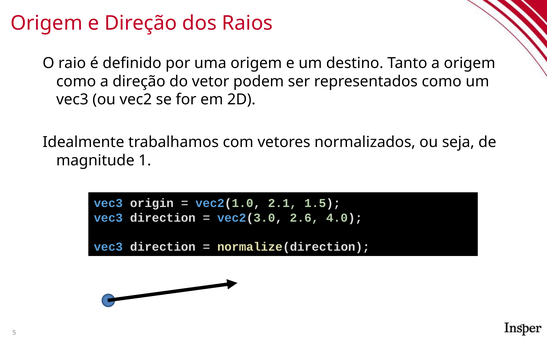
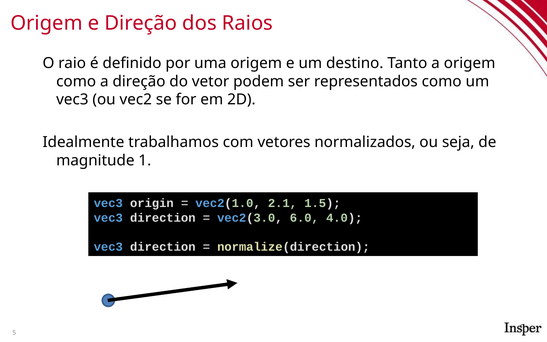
2.6: 2.6 -> 6.0 (304, 218)
